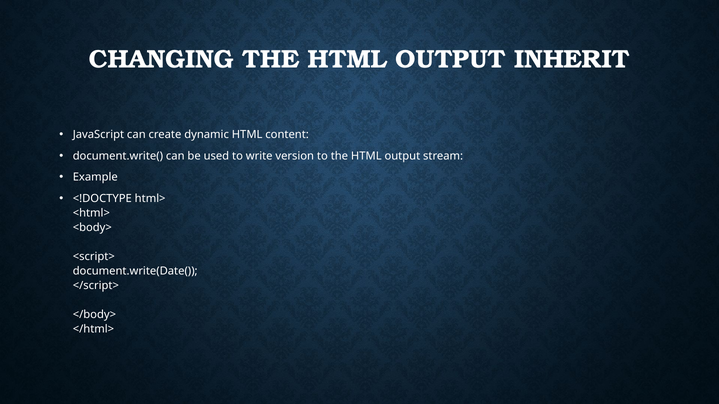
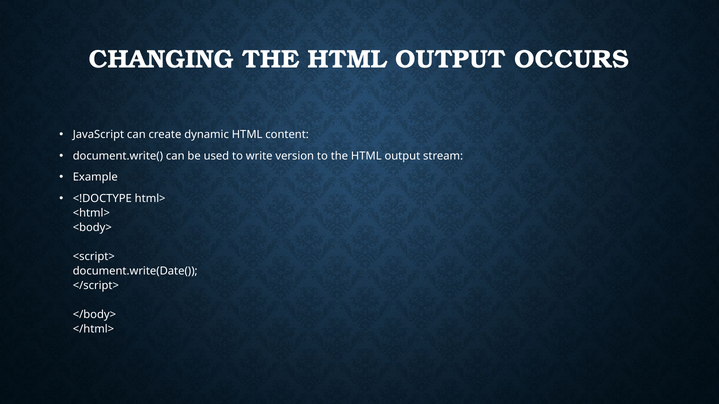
INHERIT: INHERIT -> OCCURS (572, 60)
